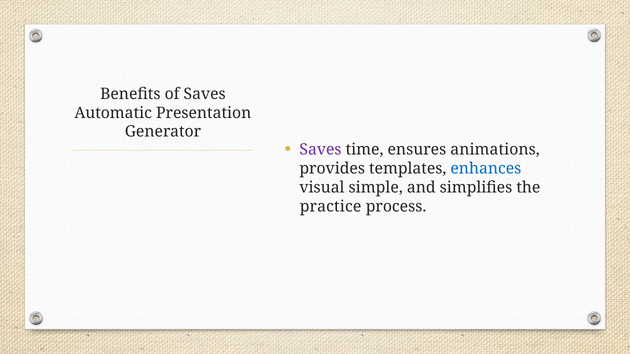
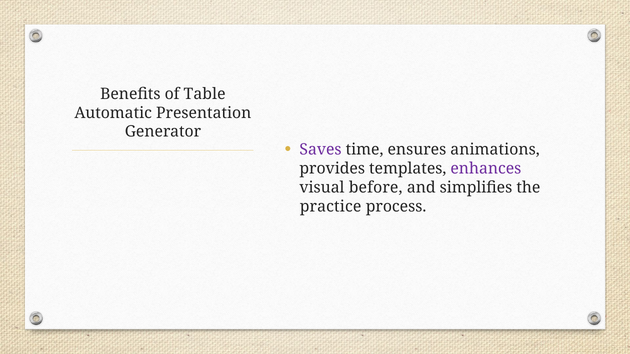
of Saves: Saves -> Table (205, 94)
enhances colour: blue -> purple (486, 169)
simple: simple -> before (376, 188)
